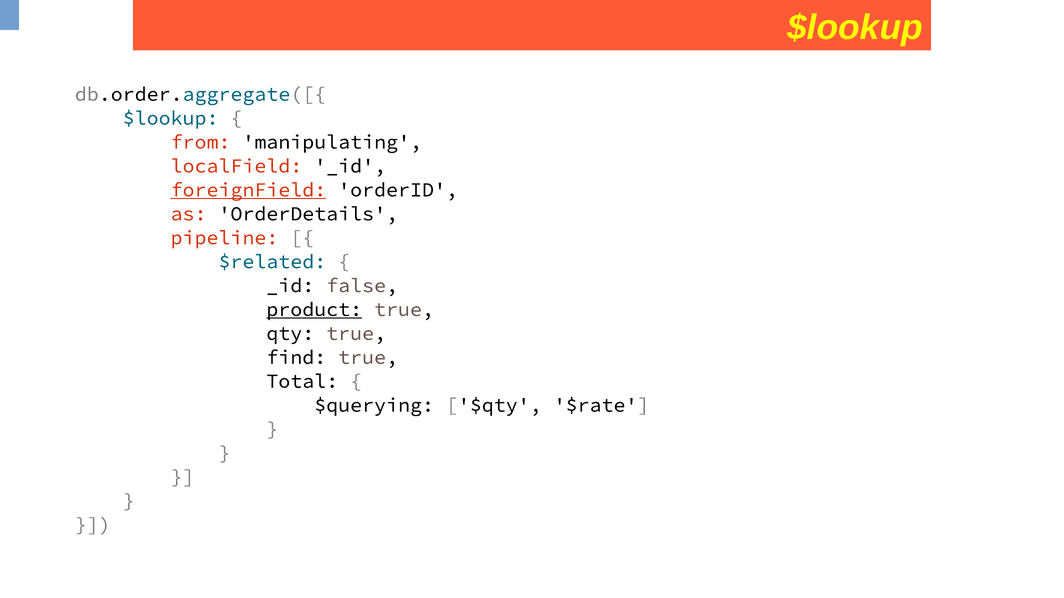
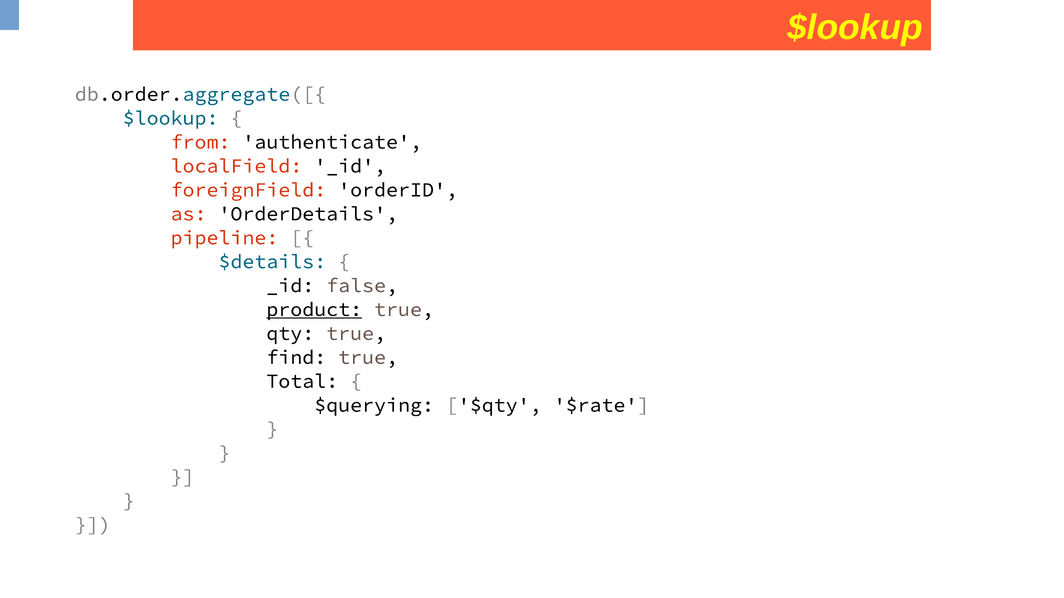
manipulating: manipulating -> authenticate (332, 142)
foreignField underline: present -> none (248, 190)
$related: $related -> $details (272, 262)
